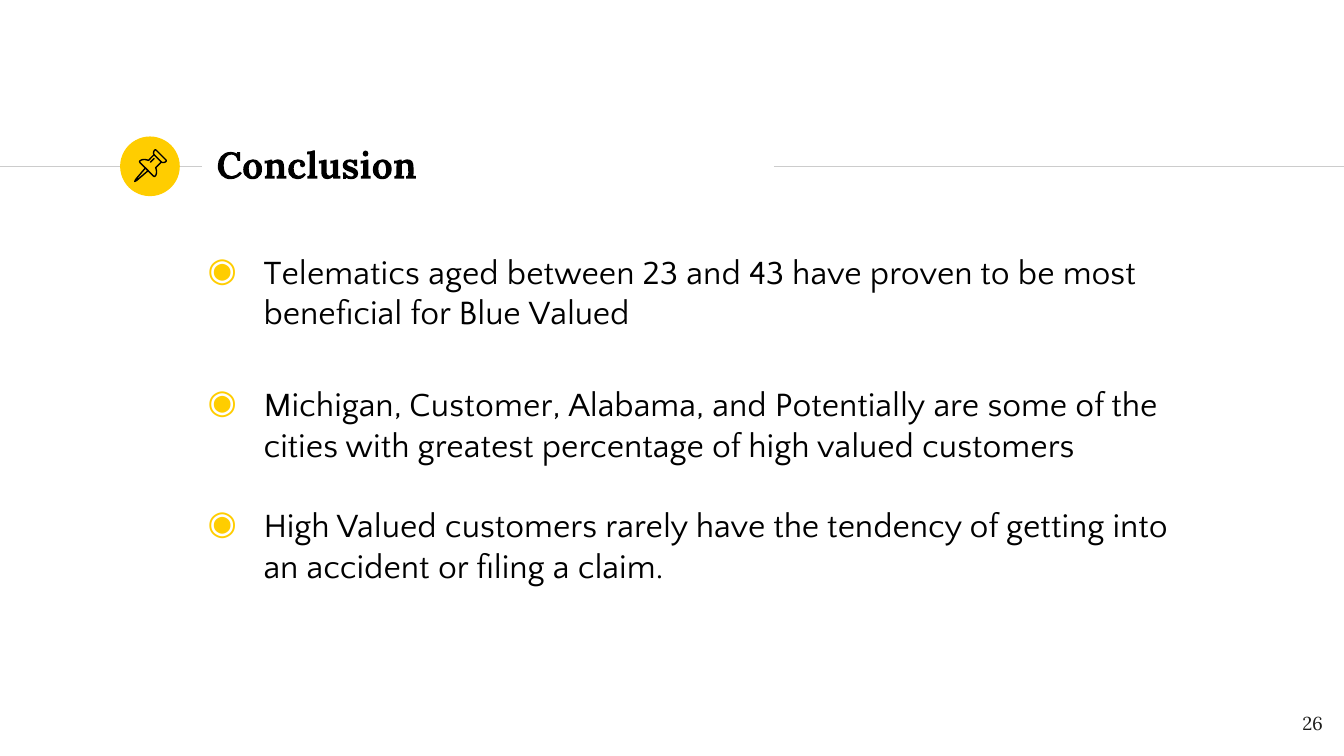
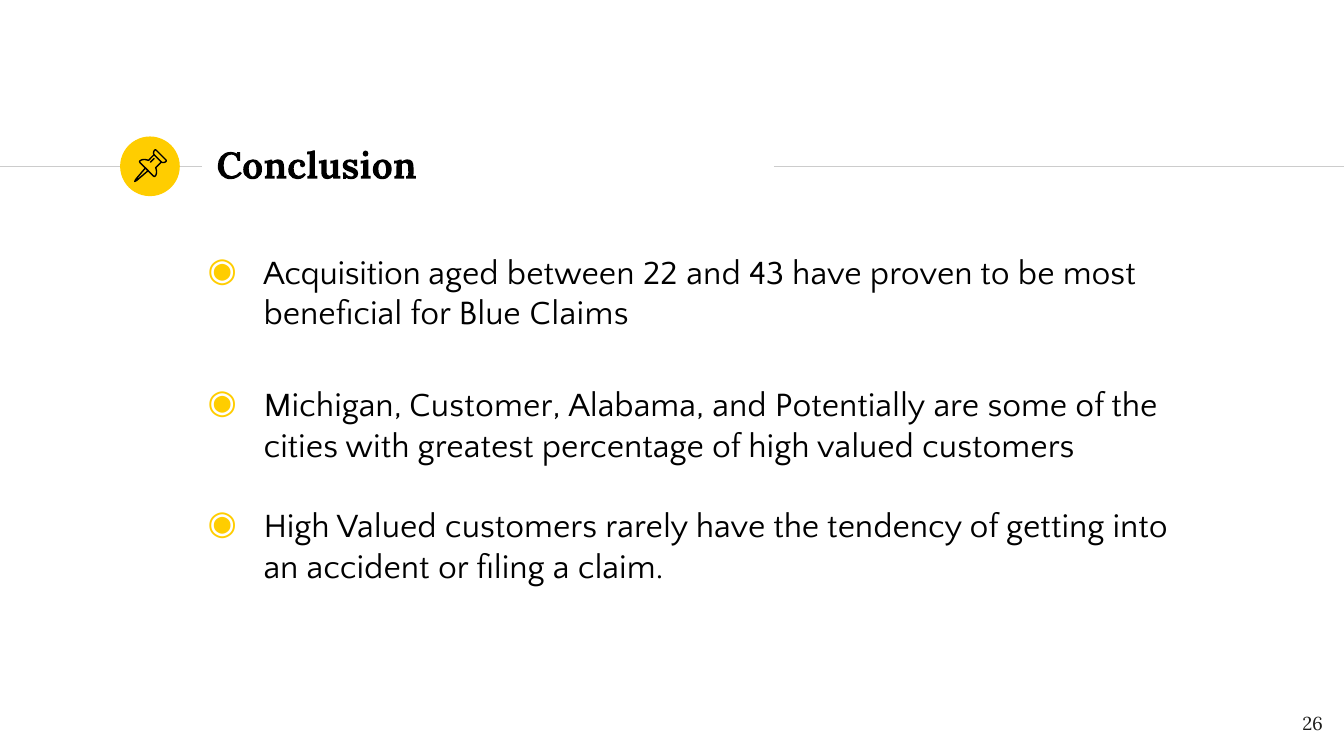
Telematics: Telematics -> Acquisition (342, 274)
23: 23 -> 22 (660, 274)
Blue Valued: Valued -> Claims (579, 314)
